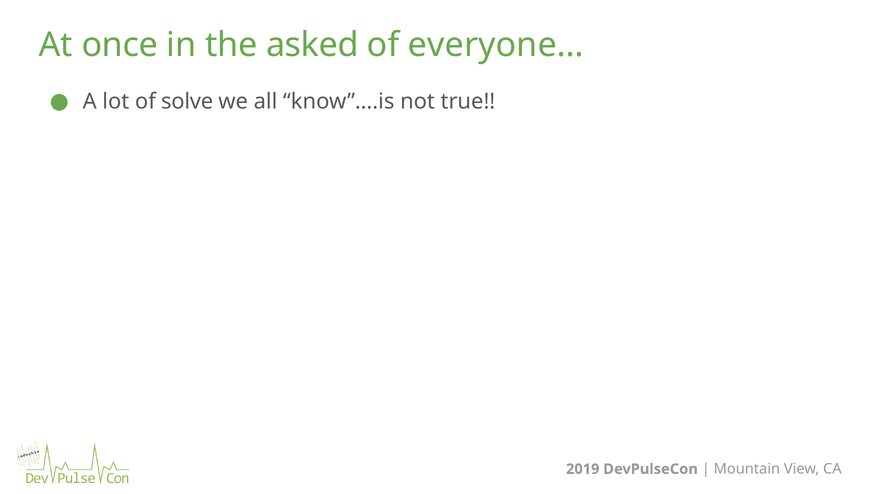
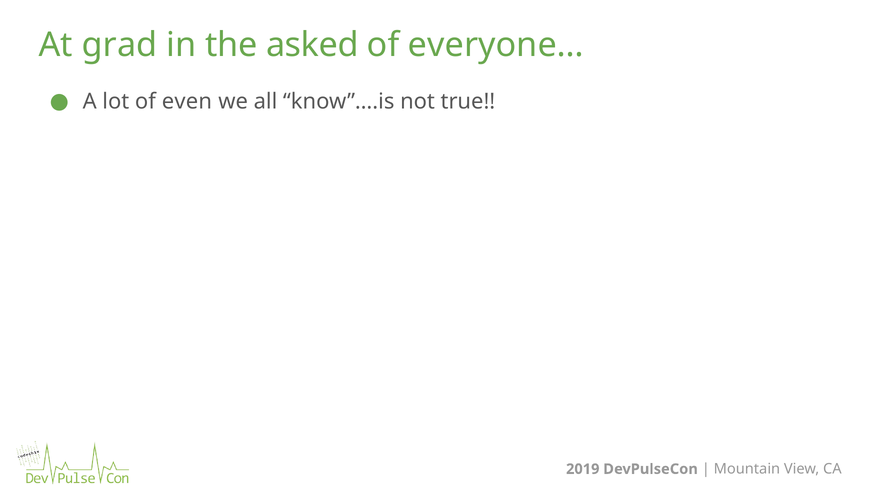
once: once -> grad (120, 45)
solve: solve -> even (187, 102)
